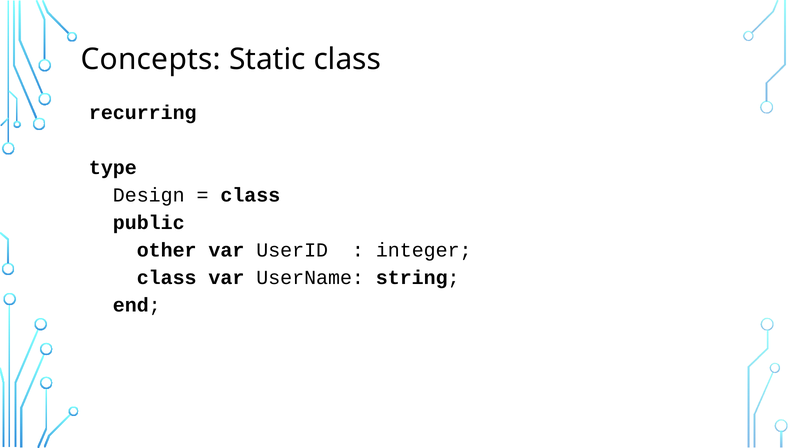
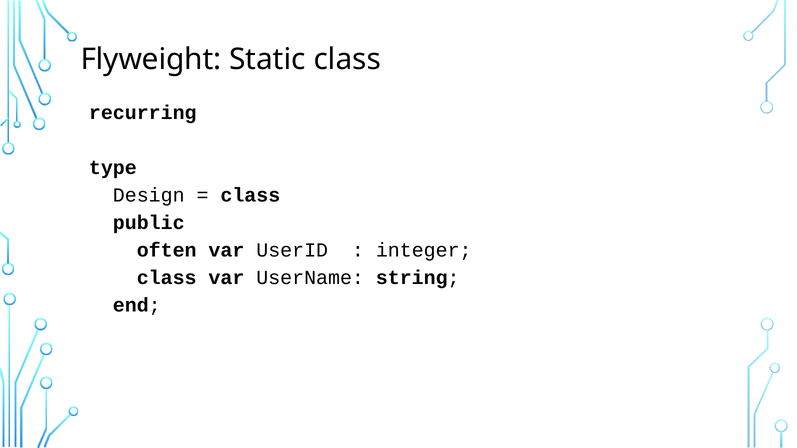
Concepts: Concepts -> Flyweight (151, 59)
other: other -> often (167, 250)
